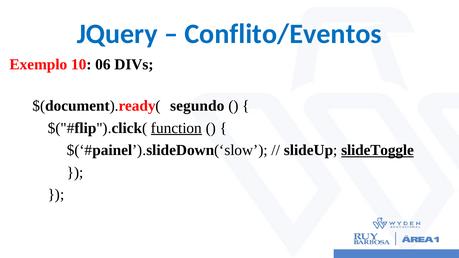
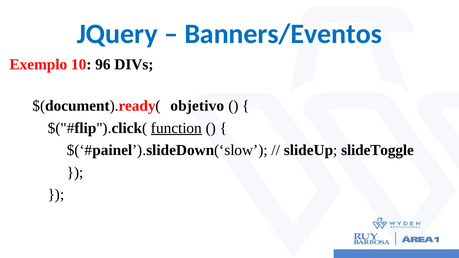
Conflito/Eventos: Conflito/Eventos -> Banners/Eventos (283, 34)
06: 06 -> 96 (103, 65)
segundo: segundo -> objetivo (197, 106)
slideToggle underline: present -> none (377, 150)
